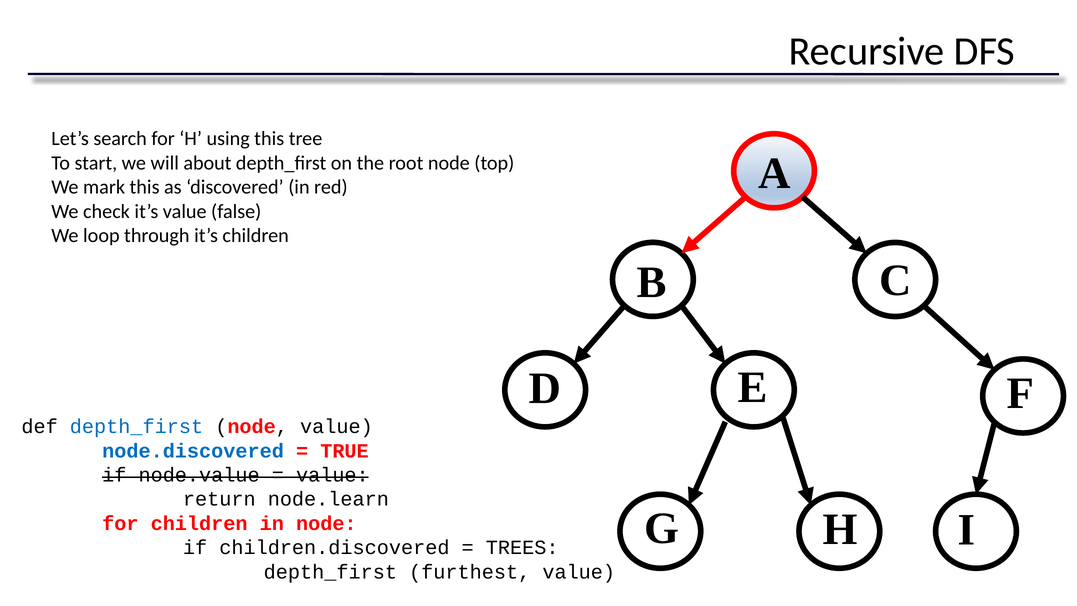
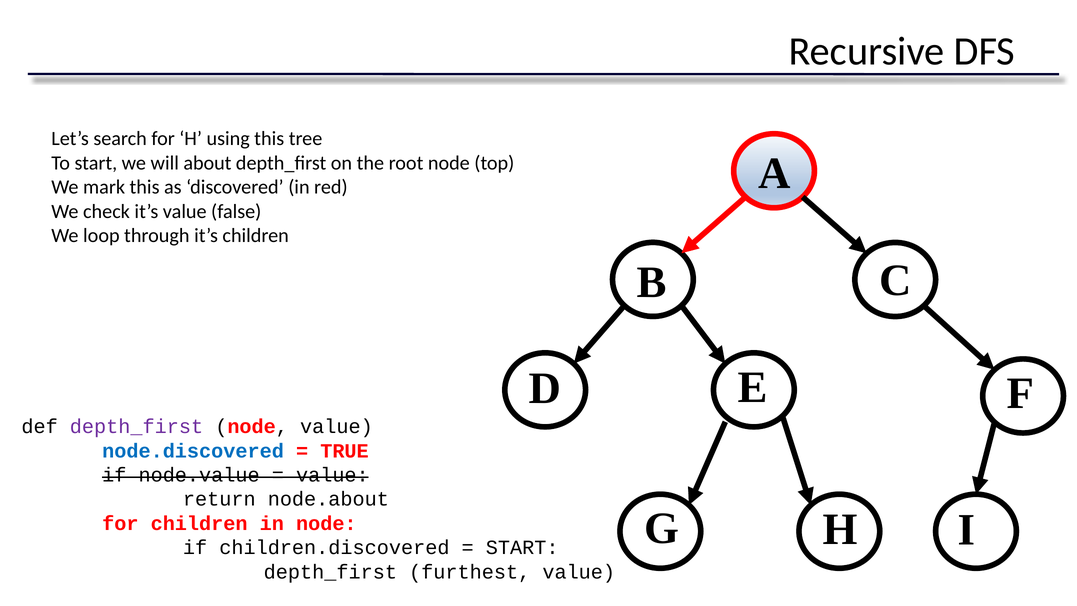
depth_first colour: blue -> purple (137, 426)
node.learn: node.learn -> node.about (328, 499)
TREES: TREES -> START (522, 548)
